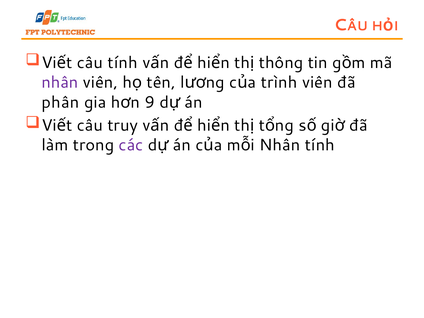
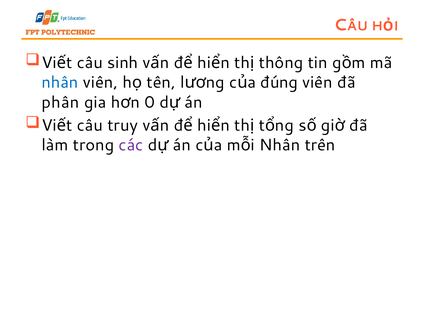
câu tính: tính -> sinh (123, 63)
nhân colour: purple -> blue (60, 82)
trình: trình -> đúng (279, 82)
9: 9 -> 0 (150, 102)
Nhân tính: tính -> trên (320, 145)
